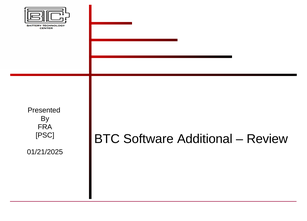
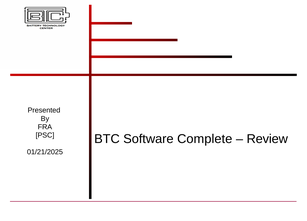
Additional: Additional -> Complete (205, 139)
